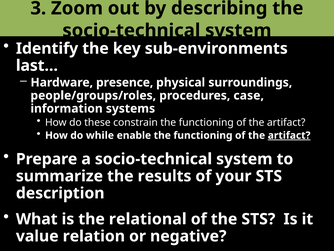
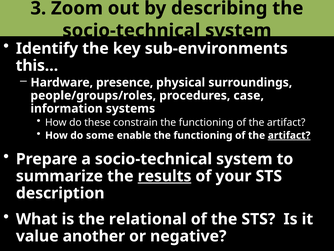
last…: last… -> this… (37, 65)
while: while -> some (100, 135)
results underline: none -> present (165, 176)
relation: relation -> another (94, 236)
